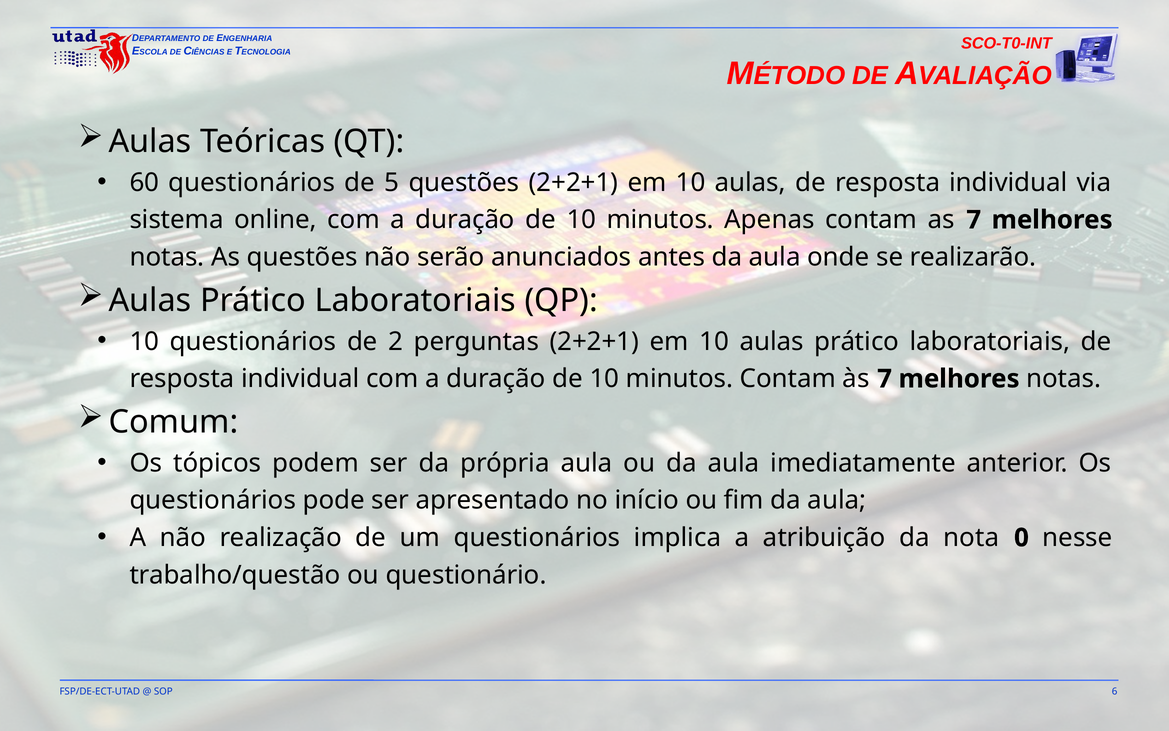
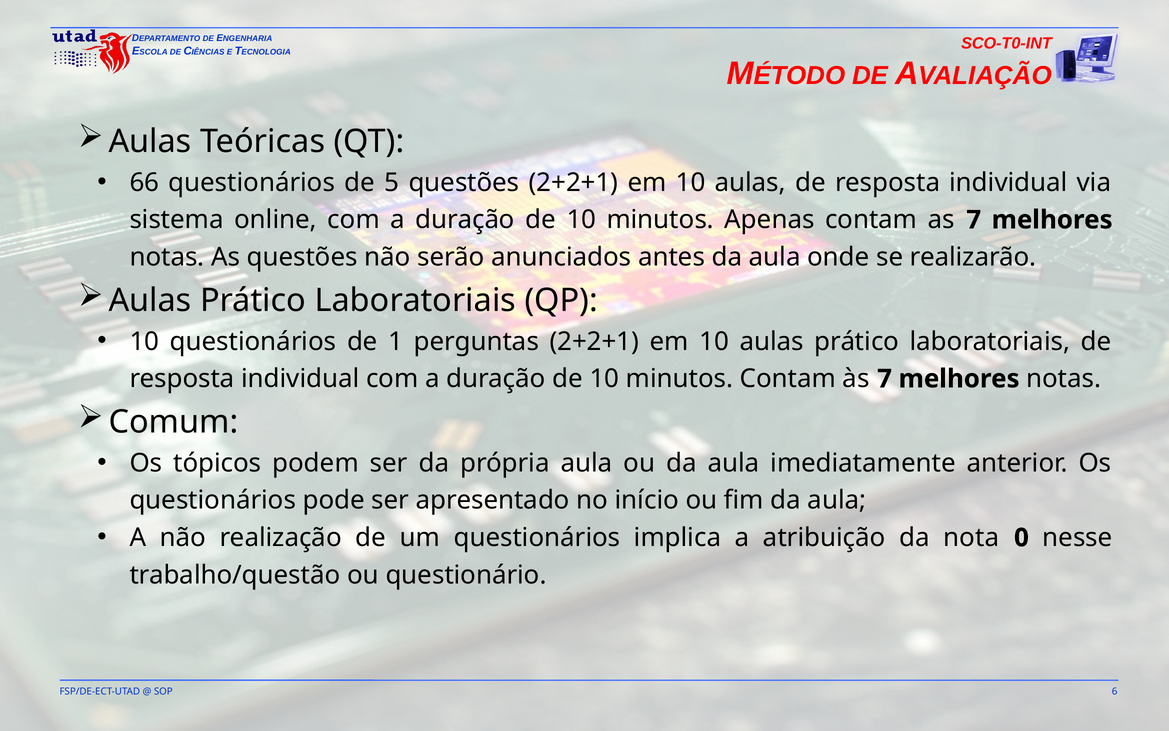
60: 60 -> 66 (144, 182)
2: 2 -> 1 (396, 341)
